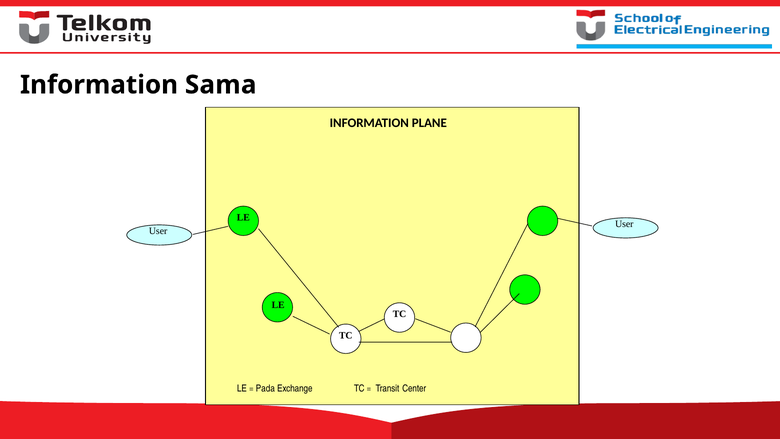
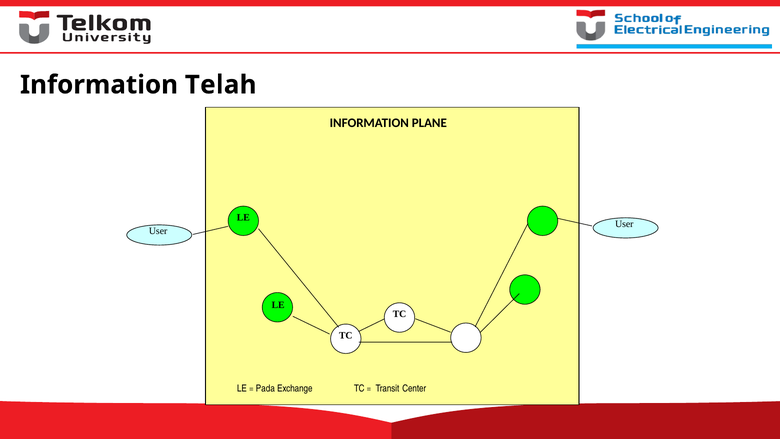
Sama: Sama -> Telah (221, 85)
